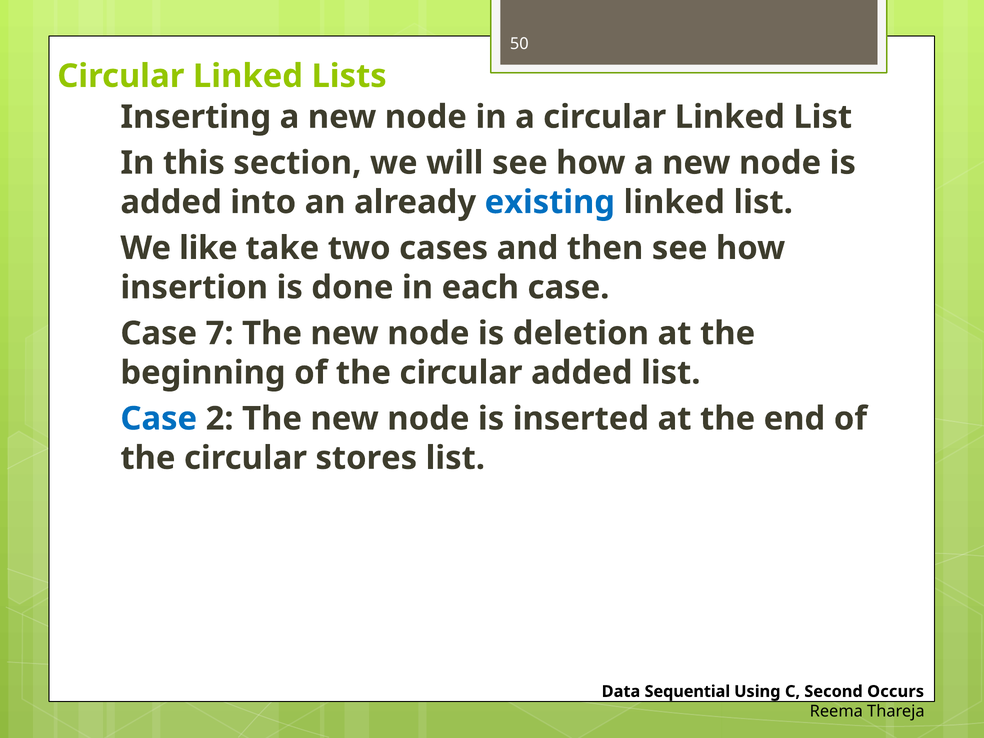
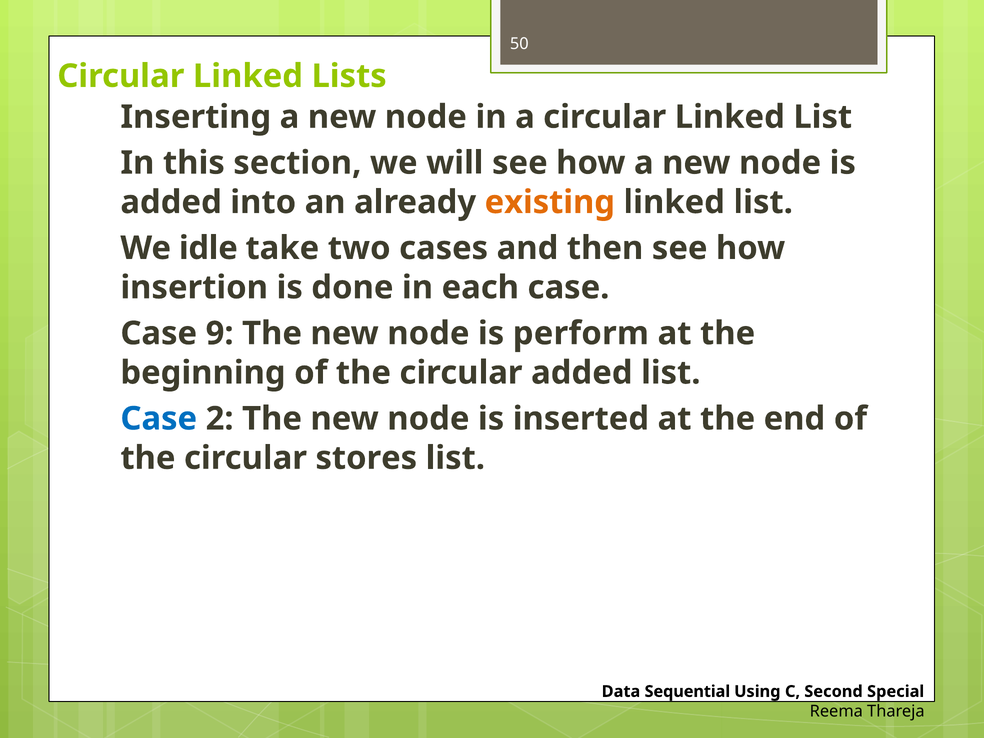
existing colour: blue -> orange (550, 202)
like: like -> idle (208, 248)
7: 7 -> 9 (220, 333)
deletion: deletion -> perform (581, 333)
Occurs: Occurs -> Special (896, 691)
